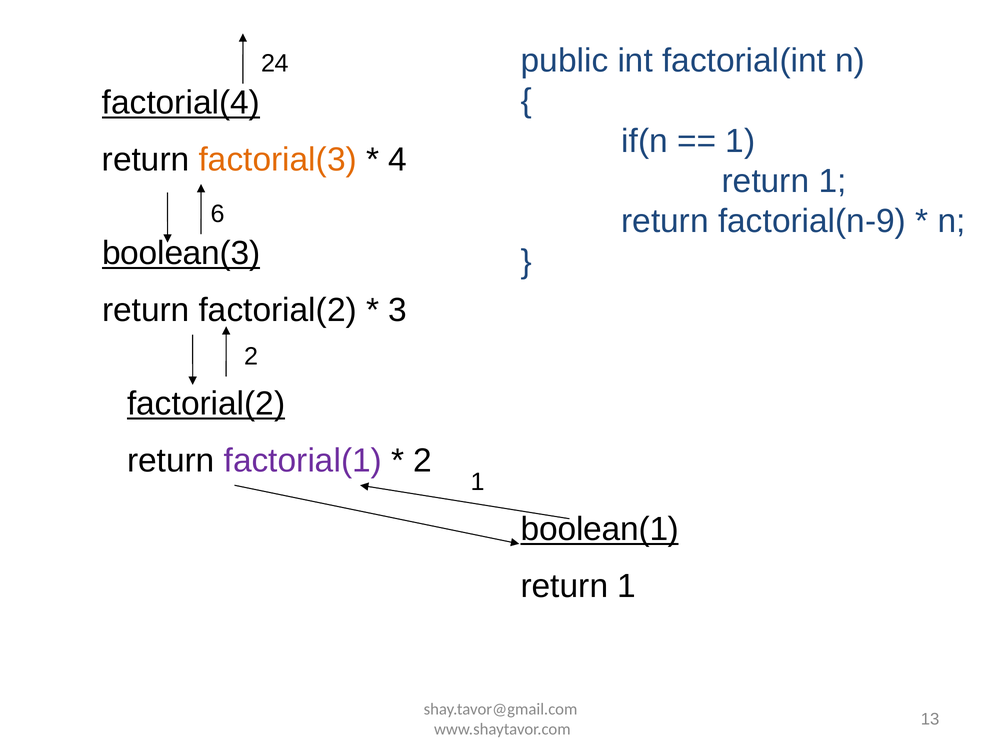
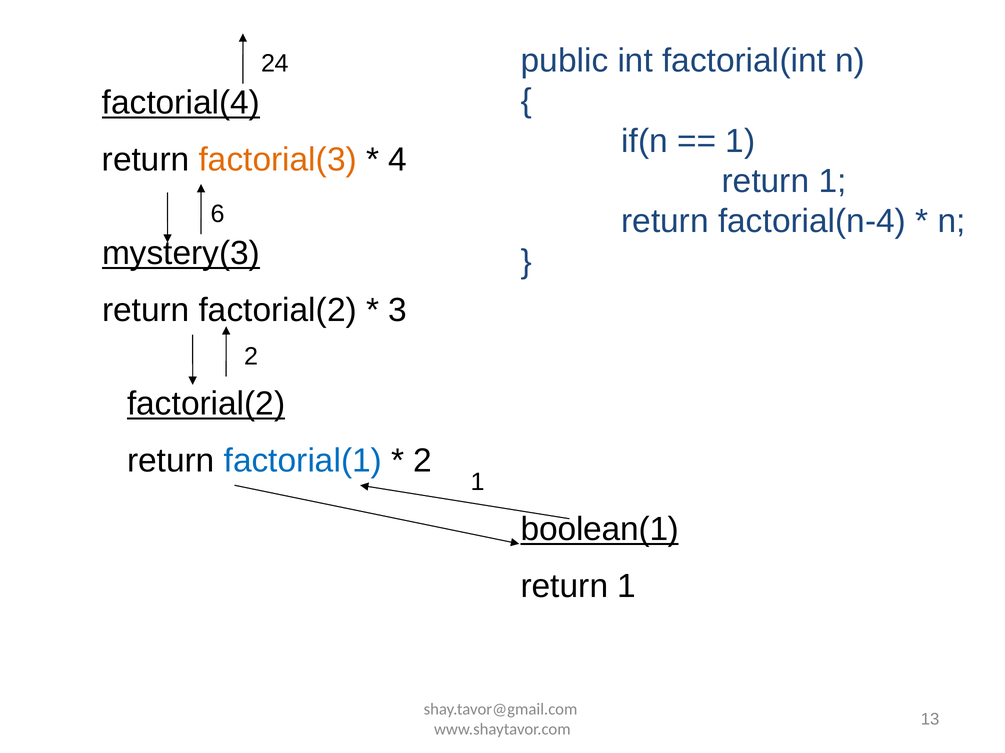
factorial(n-9: factorial(n-9 -> factorial(n-4 (812, 222)
boolean(3: boolean(3 -> mystery(3 (181, 254)
factorial(1 colour: purple -> blue (303, 461)
